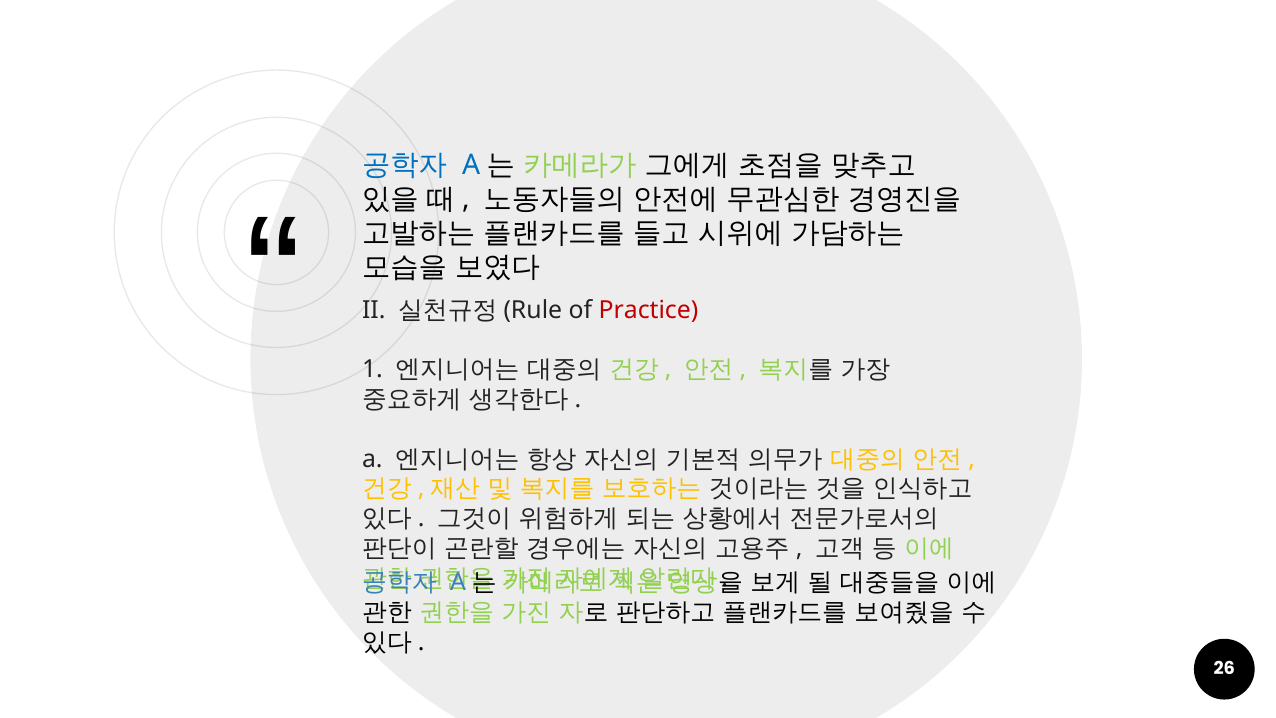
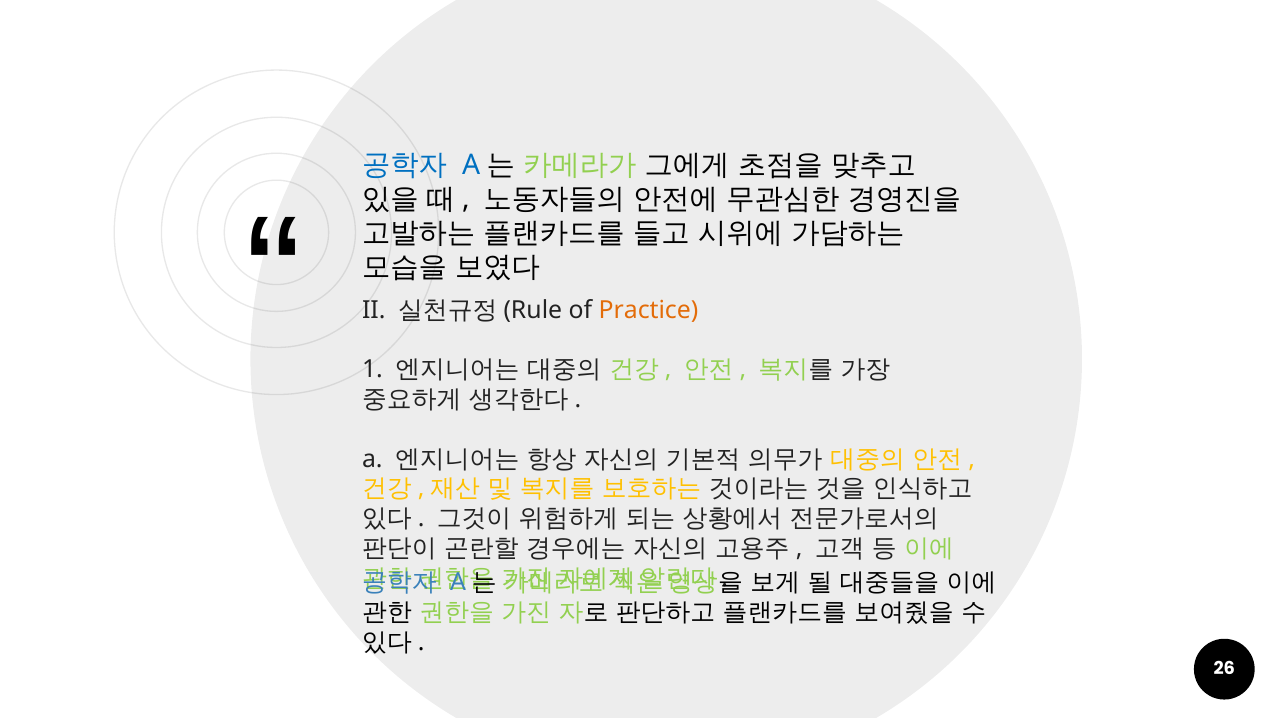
Practice colour: red -> orange (648, 310)
